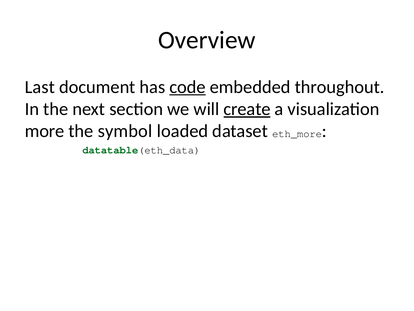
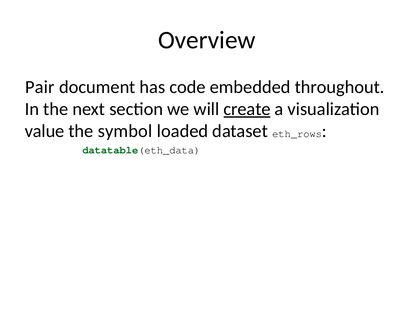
Last: Last -> Pair (40, 87)
code underline: present -> none (187, 87)
more: more -> value (45, 131)
eth_more: eth_more -> eth_rows (297, 134)
